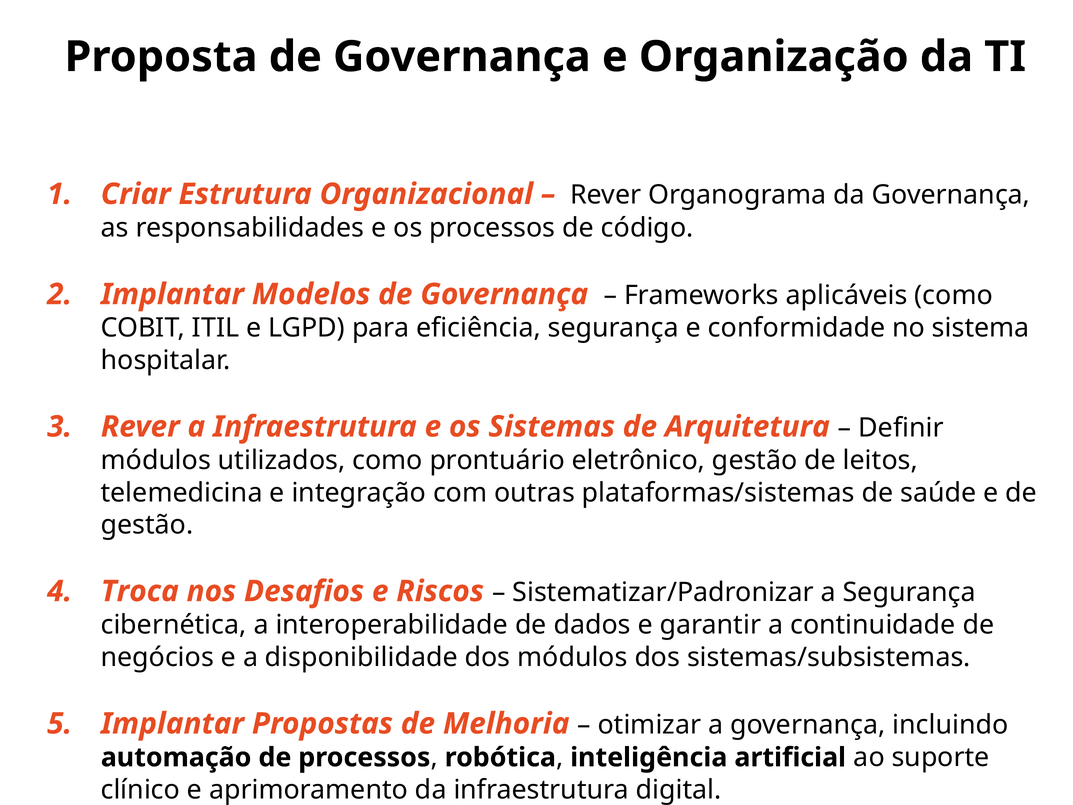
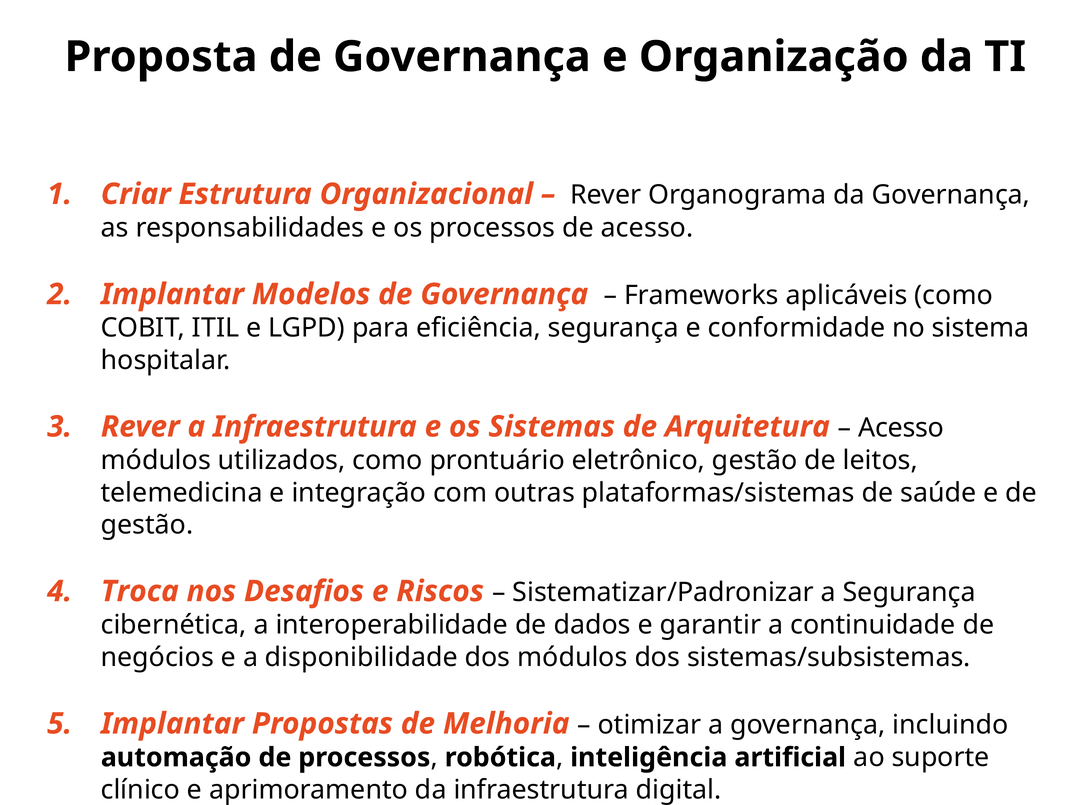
de código: código -> acesso (647, 228)
Definir: Definir -> Acesso (901, 428)
